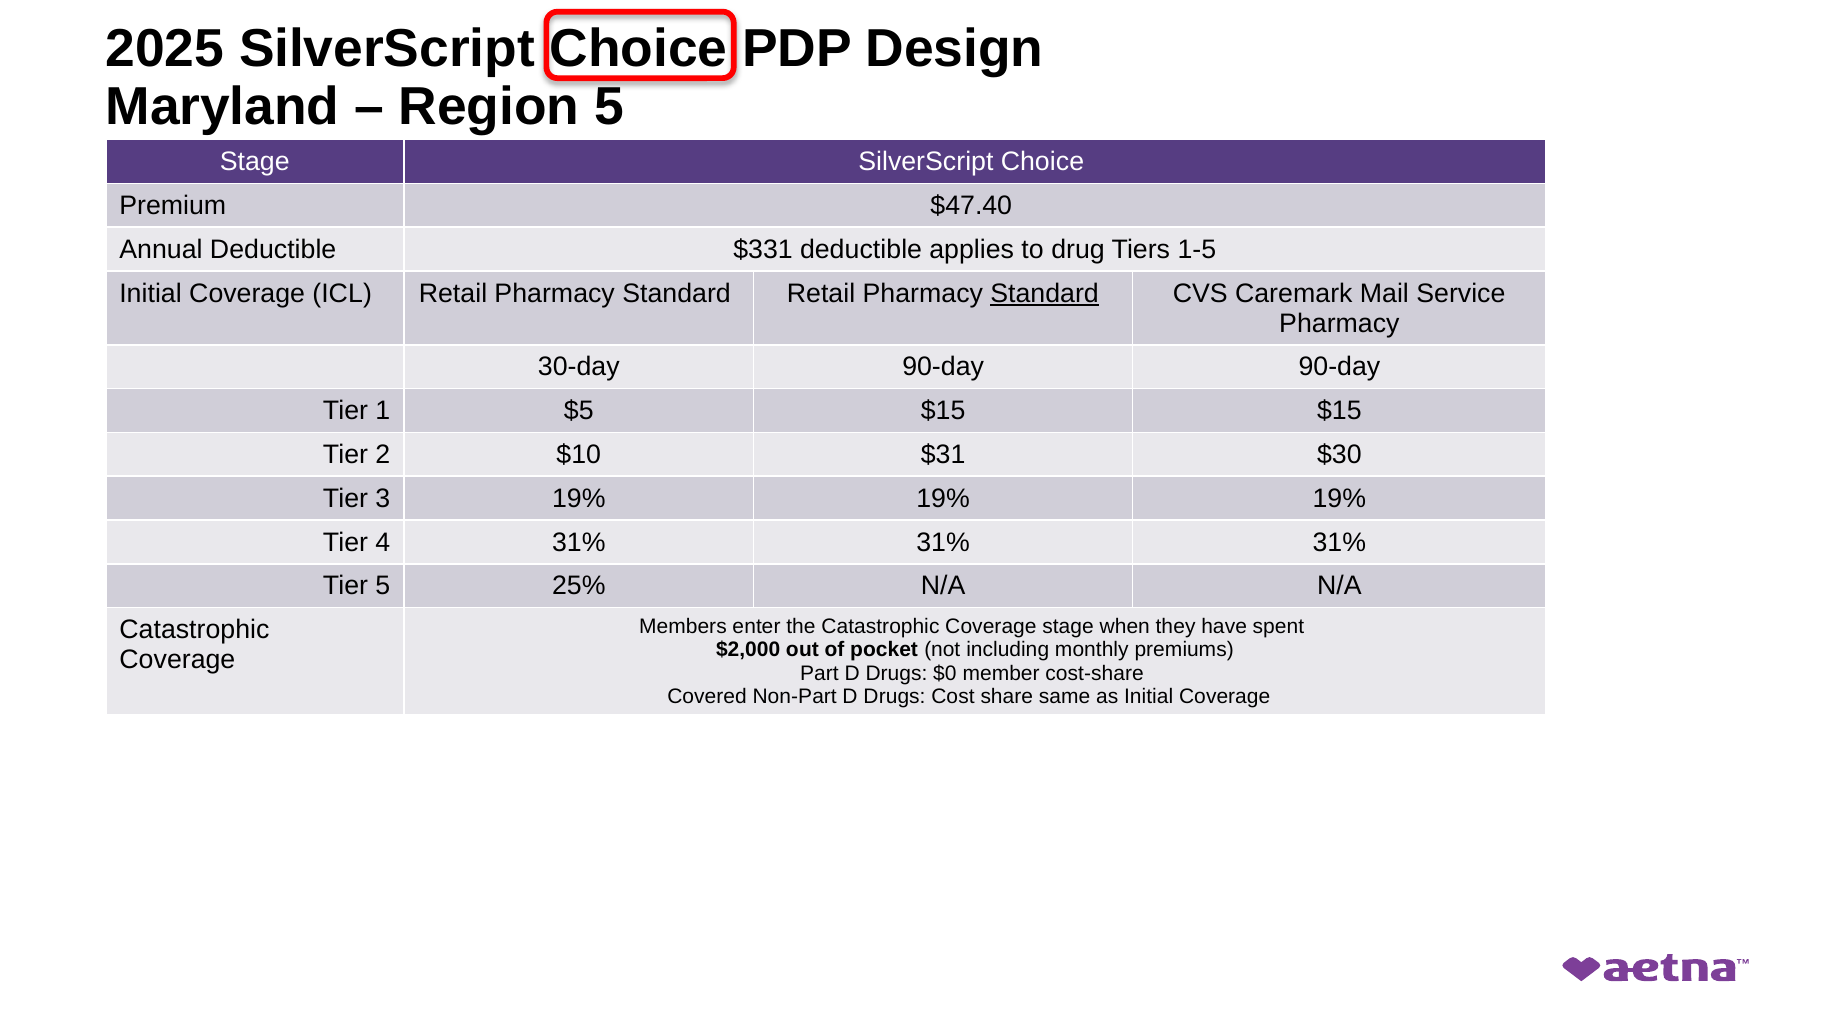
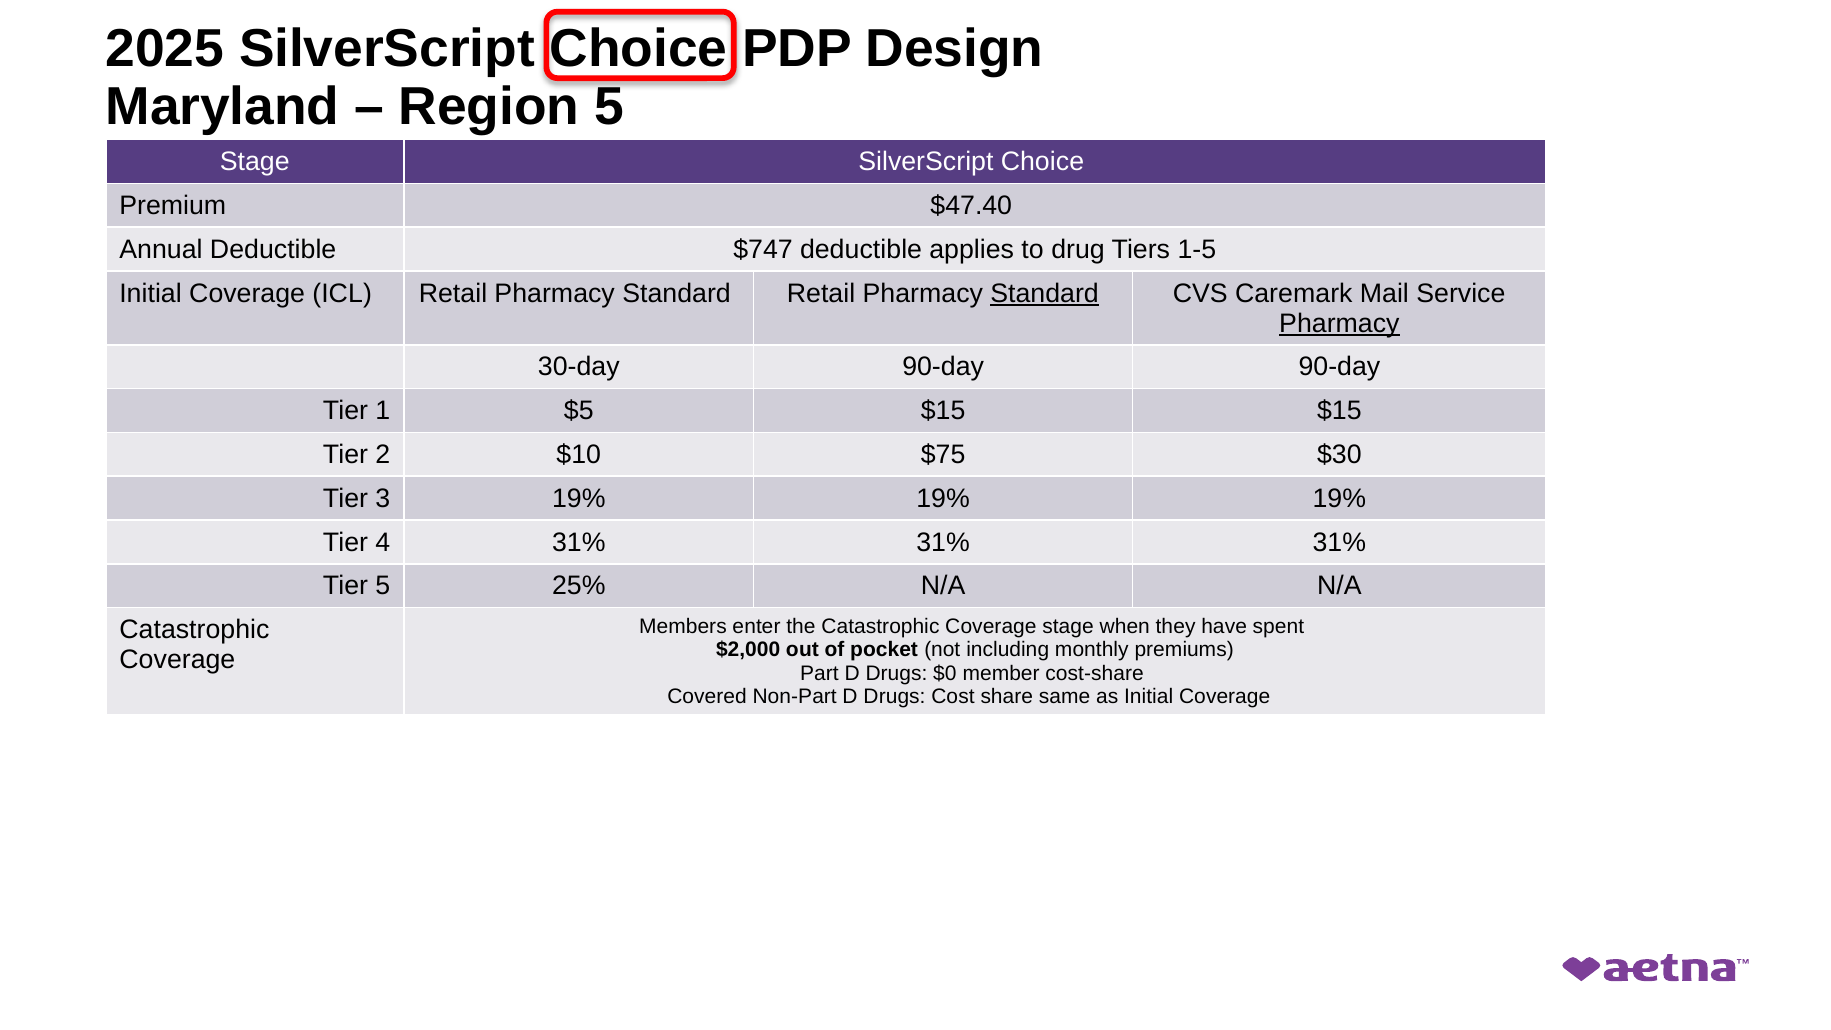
$331: $331 -> $747 (763, 250)
Pharmacy underline: none -> present (1339, 323)
$31: $31 -> $75 (943, 455)
